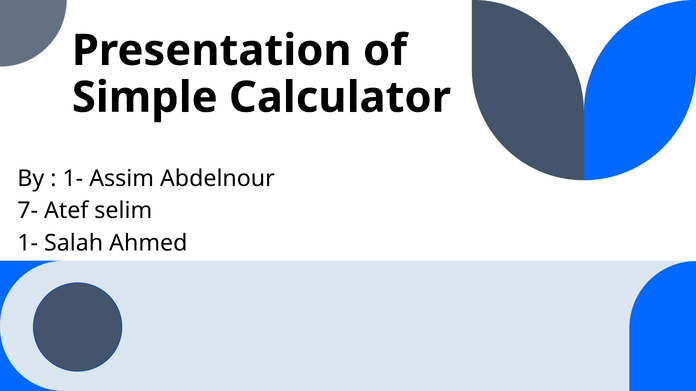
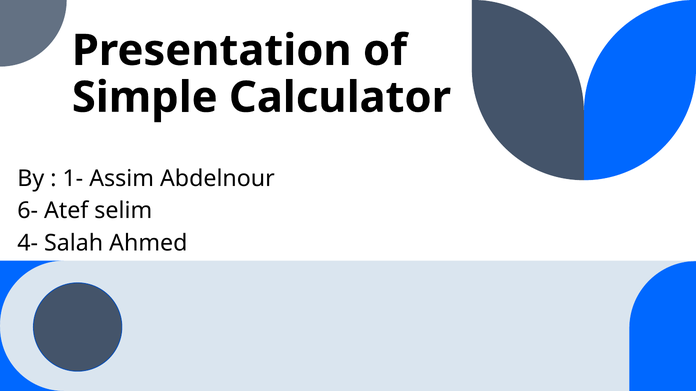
7-: 7- -> 6- (28, 211)
1-: 1- -> 4- (28, 243)
